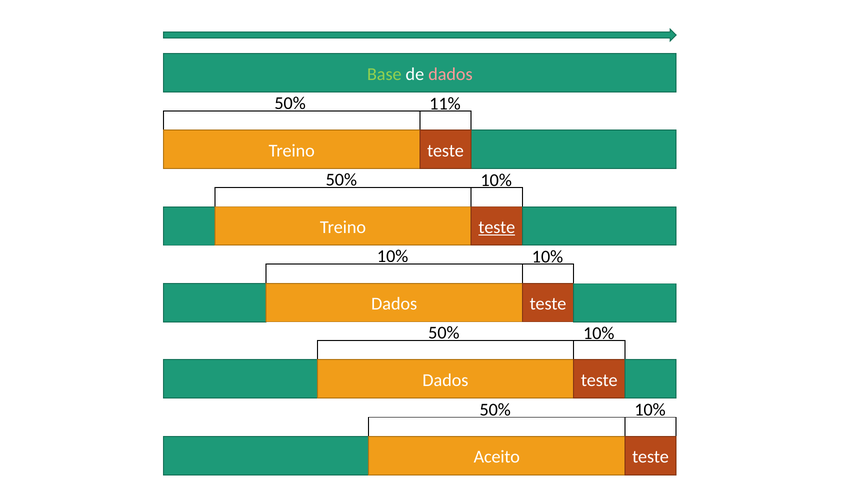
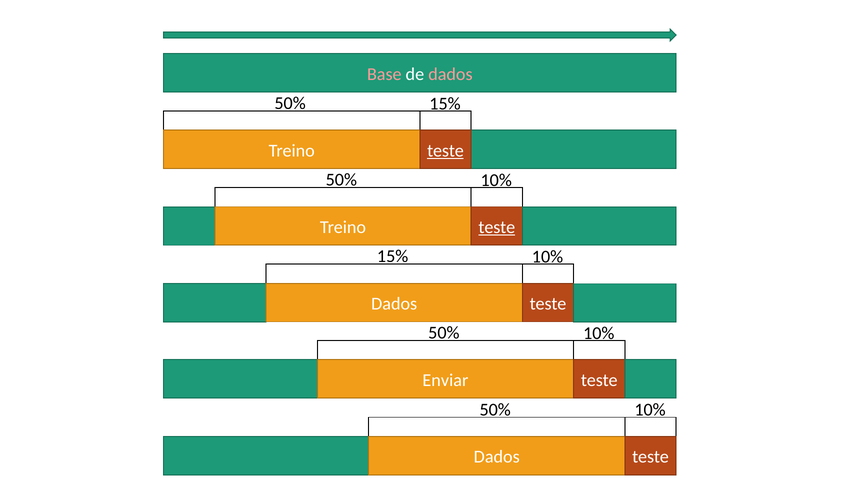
Base colour: light green -> pink (384, 74)
50% 11%: 11% -> 15% (445, 104)
teste underline: none -> present (446, 151)
10%: 10% -> 15% (393, 257)
Dados: Dados -> Enviar (445, 380)
Aceito: Aceito -> Dados (497, 457)
